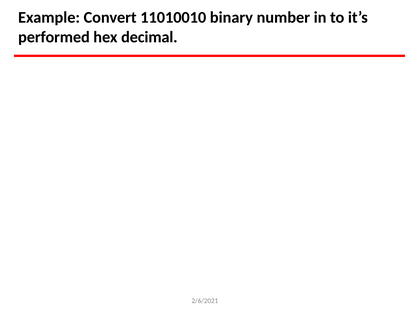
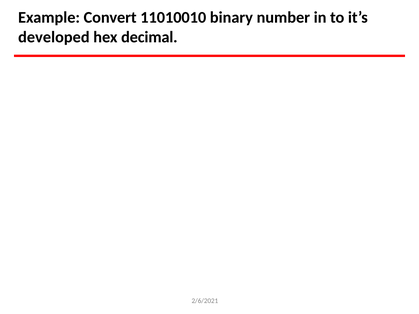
performed: performed -> developed (54, 37)
